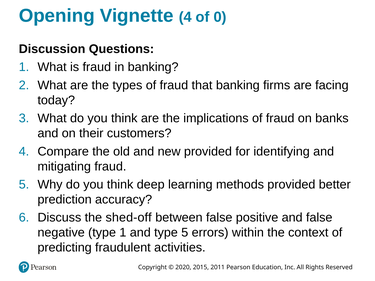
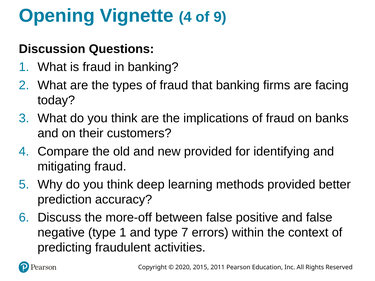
0: 0 -> 9 (220, 17)
shed-off: shed-off -> more-off (129, 218)
type 5: 5 -> 7 (185, 233)
